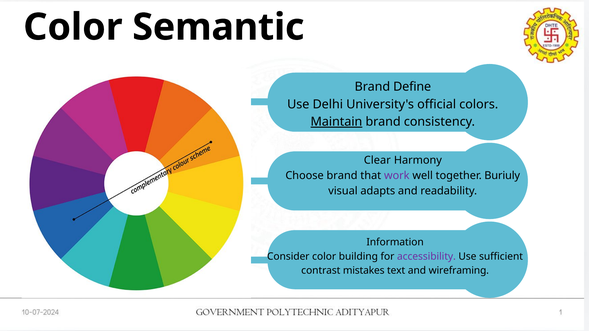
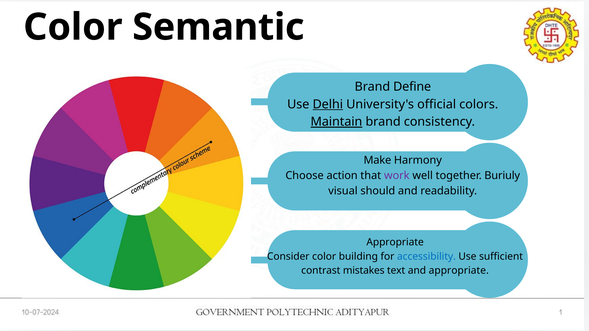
Delhi underline: none -> present (328, 104)
Clear: Clear -> Make (377, 160)
Choose brand: brand -> action (342, 176)
adapts: adapts -> should (378, 191)
Information: Information -> Appropriate (395, 242)
accessibility colour: purple -> blue (426, 257)
and wireframing: wireframing -> appropriate (459, 271)
